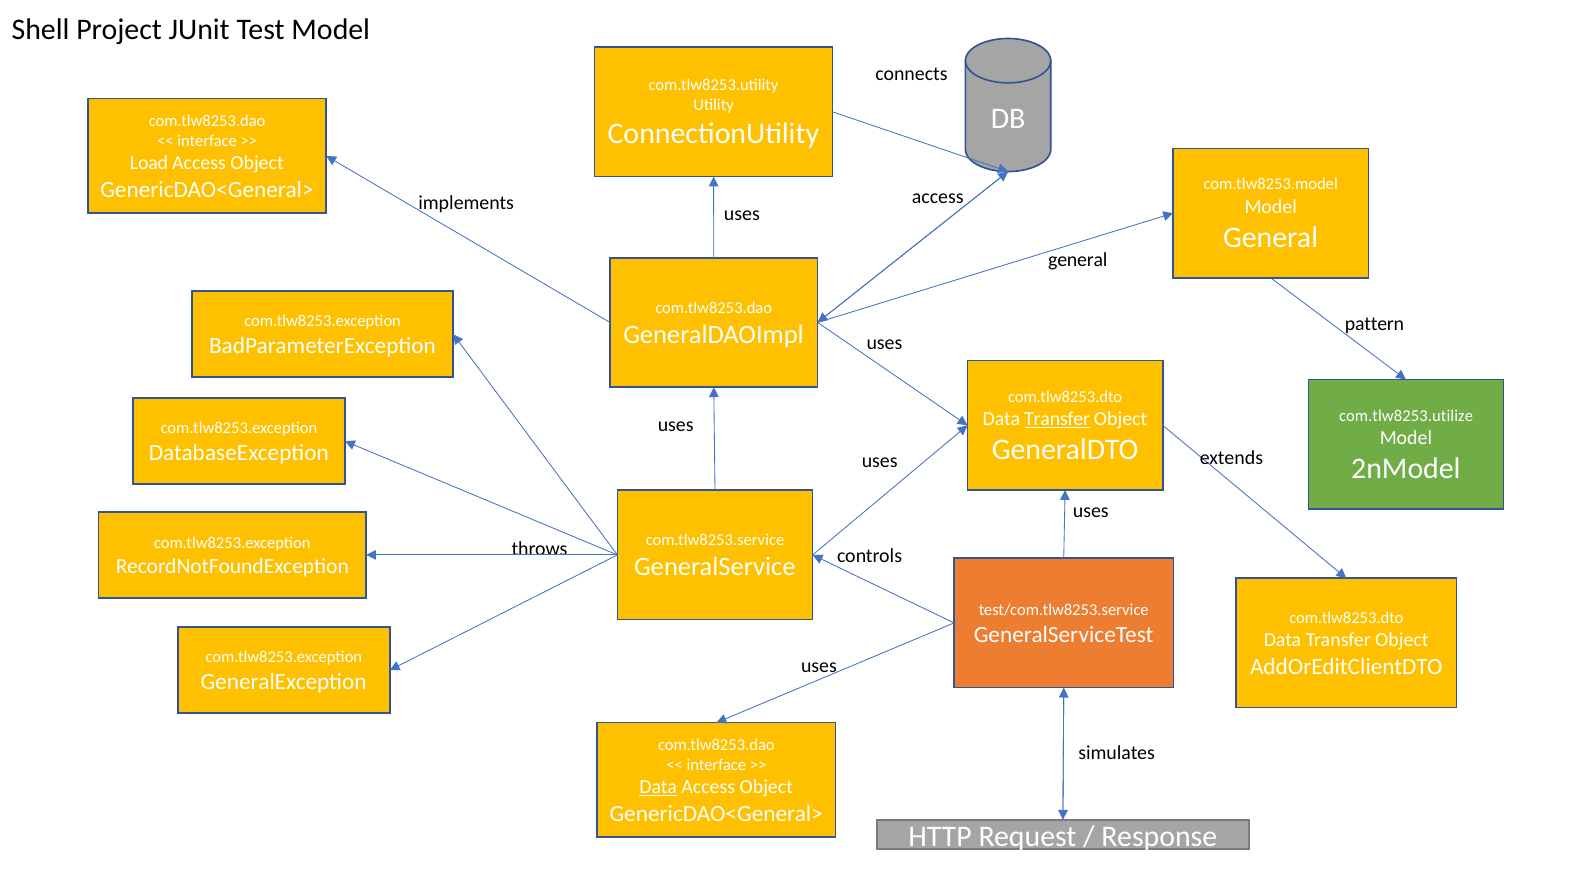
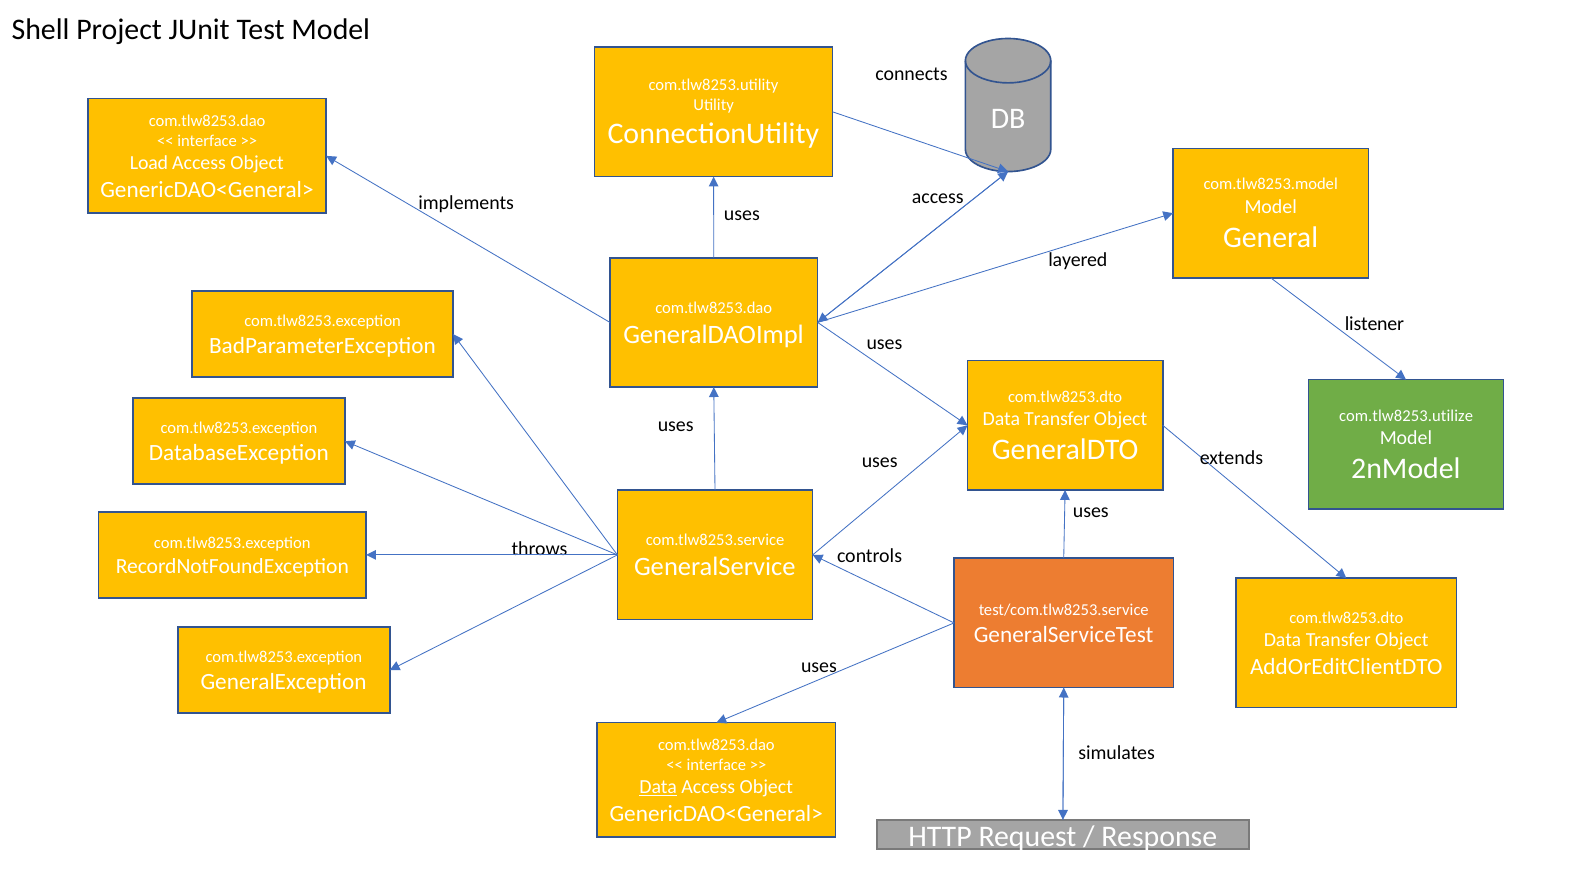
general: general -> layered (1078, 259)
pattern: pattern -> listener (1374, 324)
Transfer underline: present -> none (1057, 419)
